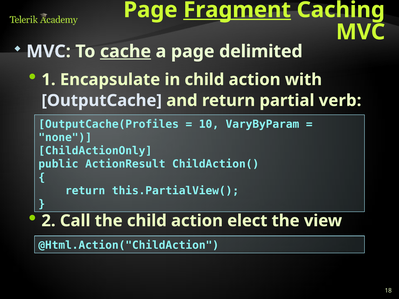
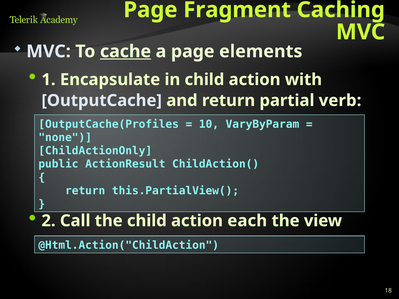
Fragment underline: present -> none (237, 10)
delimited: delimited -> elements (261, 51)
elect: elect -> each (247, 221)
